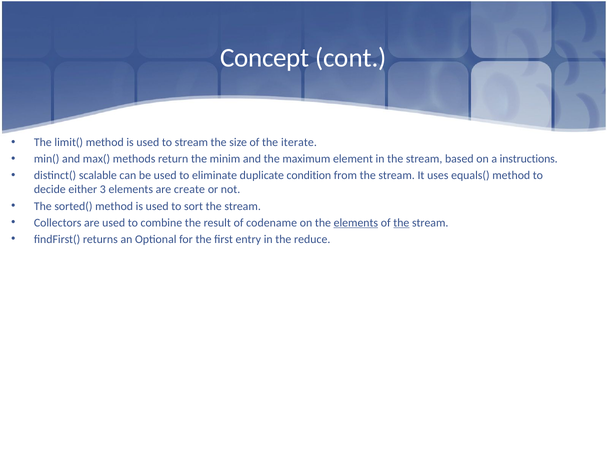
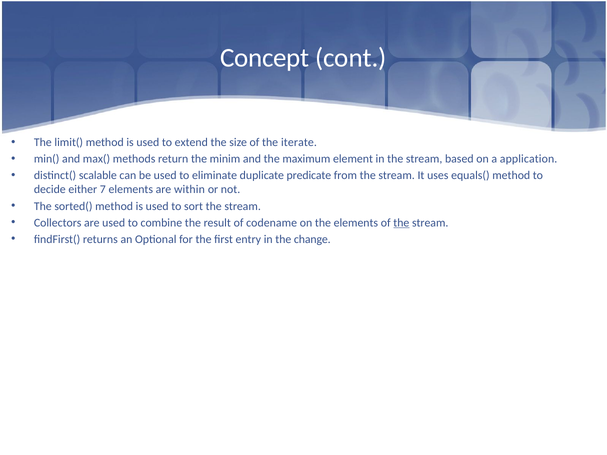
to stream: stream -> extend (191, 142)
instructions: instructions -> application (529, 159)
condition: condition -> predicate (309, 176)
3: 3 -> 7 (103, 190)
create: create -> within (189, 190)
elements underline: present -> none (356, 223)
reduce: reduce -> change (312, 239)
